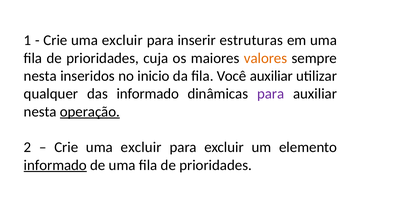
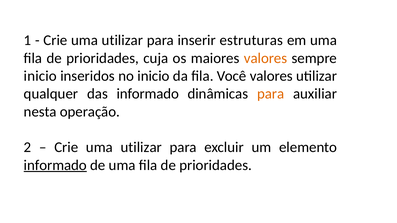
excluir: excluir -> utilizar (122, 40)
nesta: nesta -> inicio (40, 76)
Você auxiliar: auxiliar -> valores (271, 76)
para colour: purple -> orange (271, 94)
operação underline: present -> none (90, 112)
excluir: excluir -> utilizar (141, 148)
